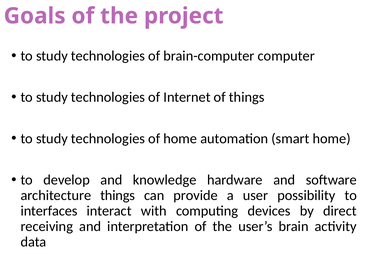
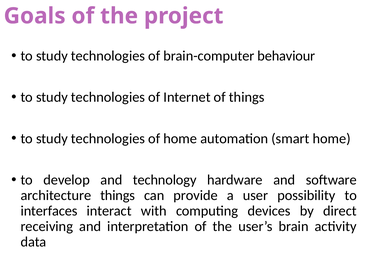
computer: computer -> behaviour (286, 56)
knowledge: knowledge -> technology (165, 180)
